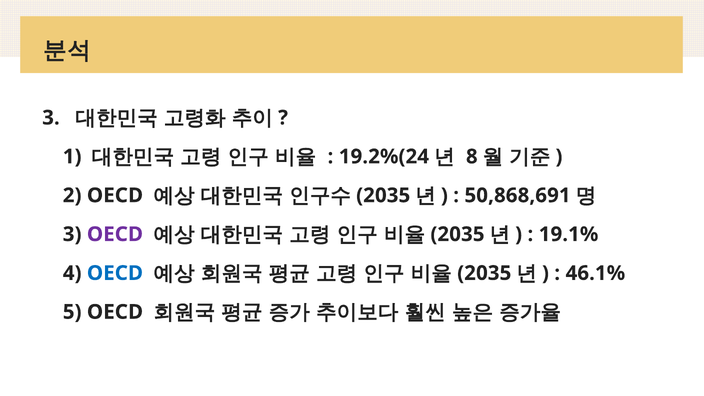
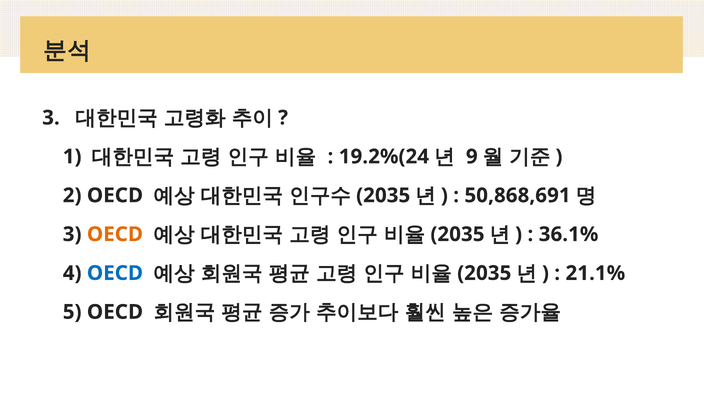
8: 8 -> 9 (472, 157)
OECD colour: purple -> orange (115, 234)
19.1%: 19.1% -> 36.1% (569, 234)
46.1%: 46.1% -> 21.1% (595, 273)
